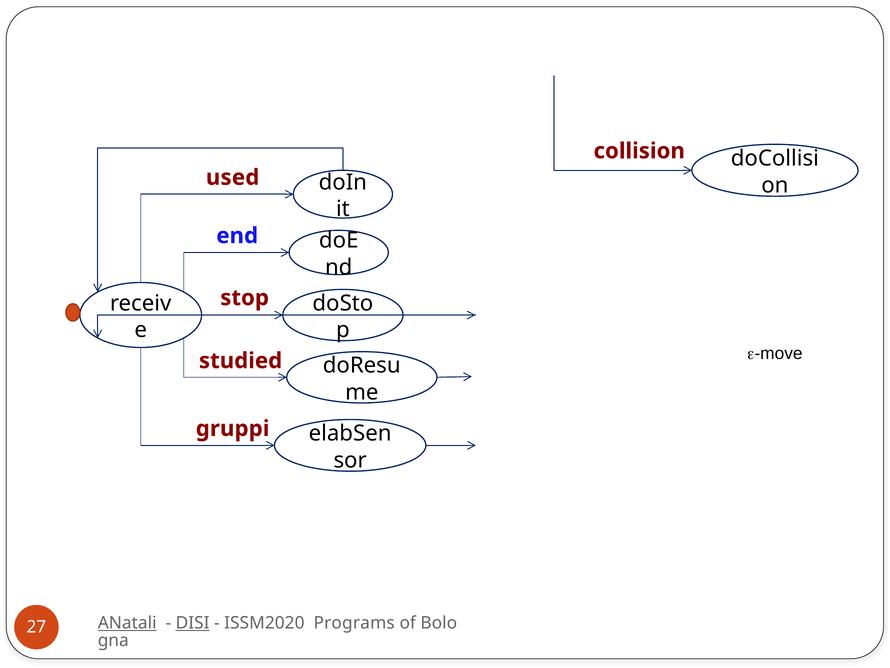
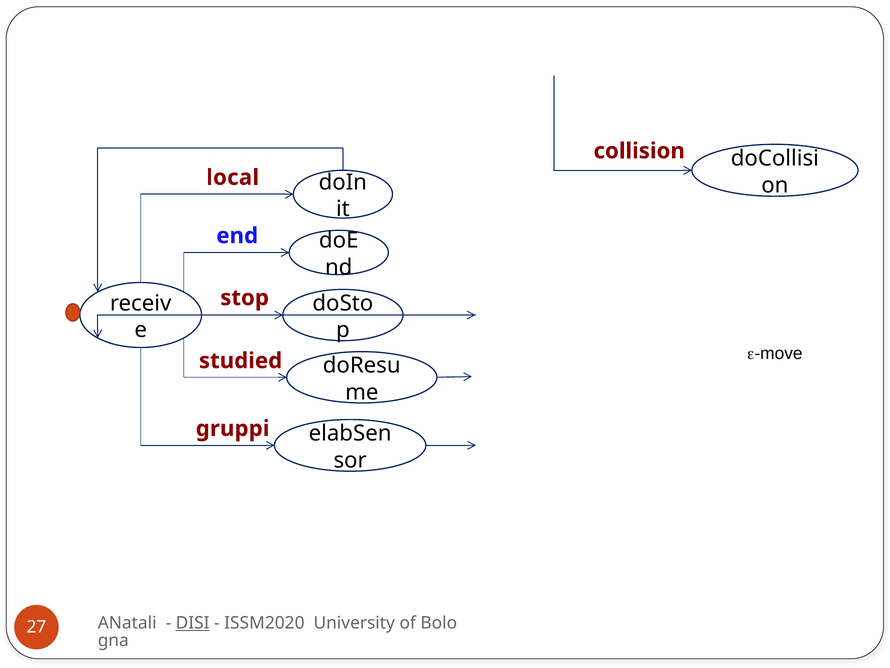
used: used -> local (233, 177)
ANatali underline: present -> none (127, 623)
Programs: Programs -> University (354, 623)
